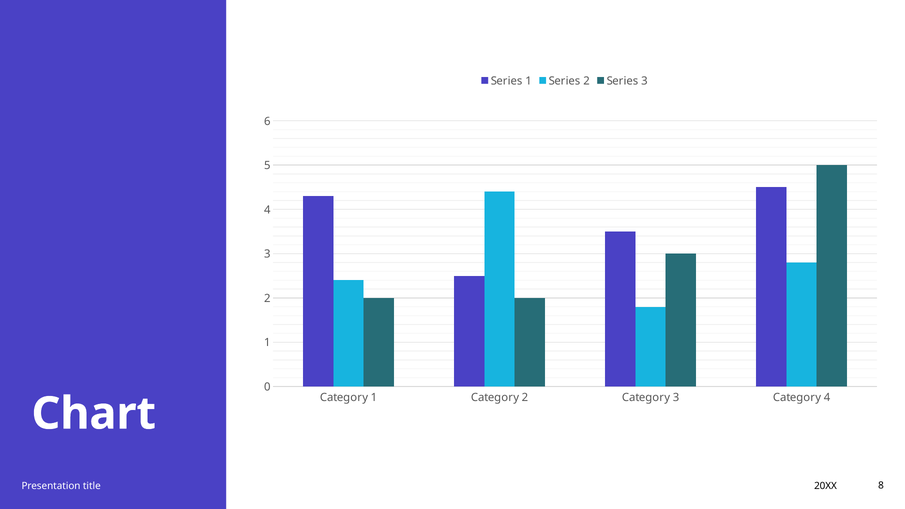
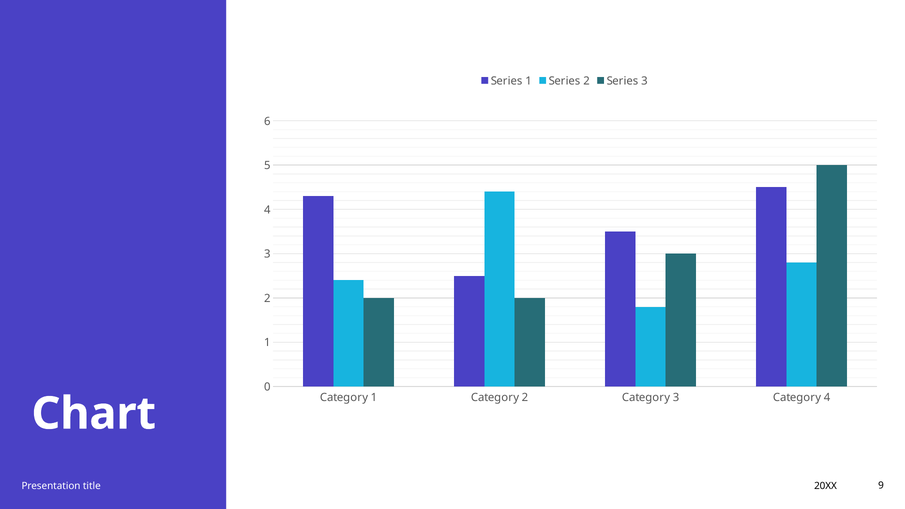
8: 8 -> 9 (881, 485)
